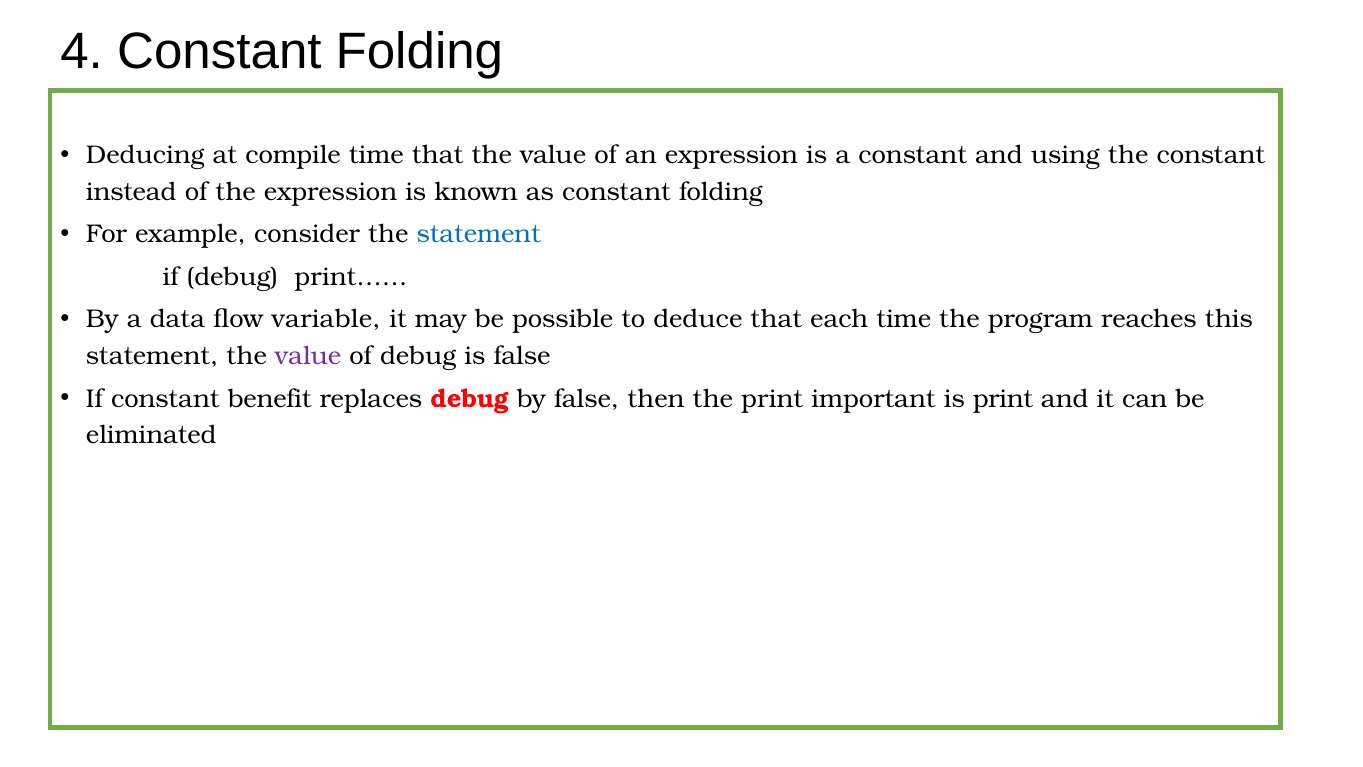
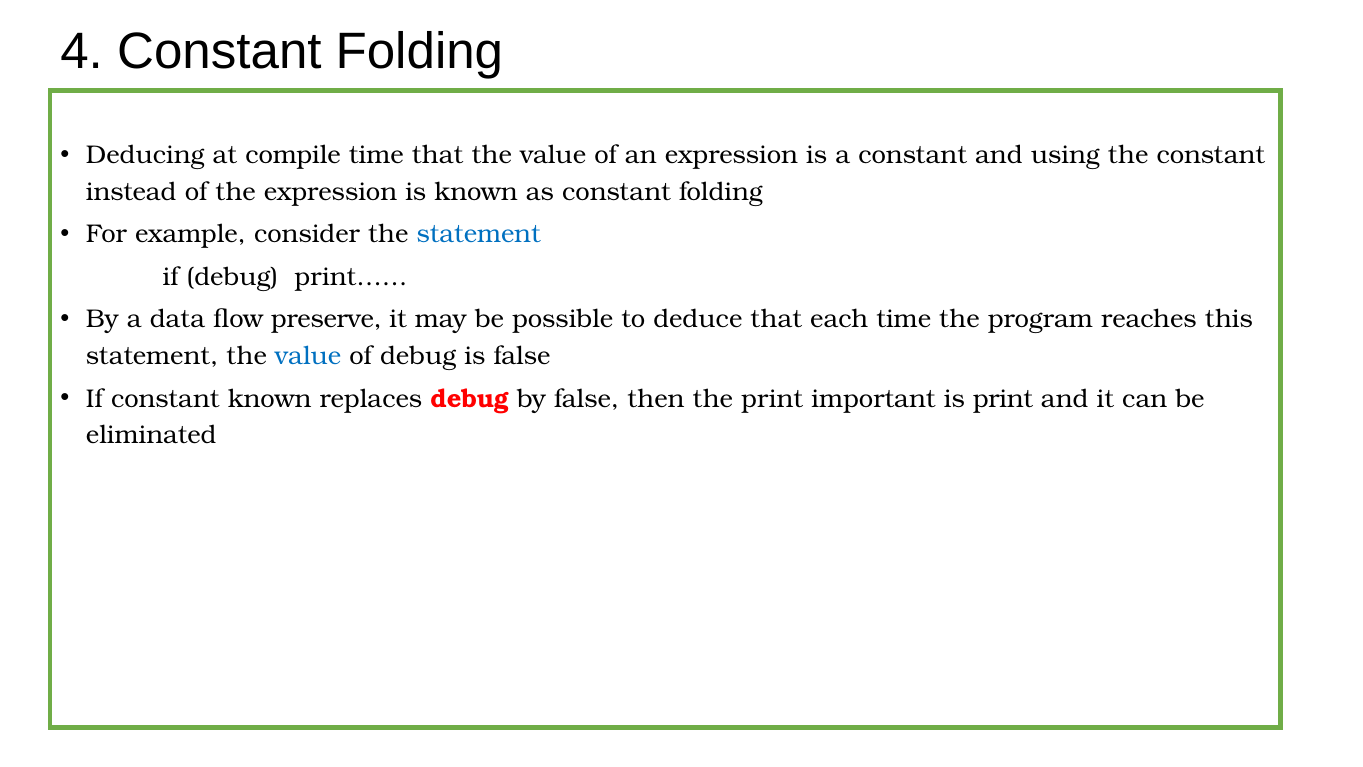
variable: variable -> preserve (326, 319)
value colour: purple -> blue (308, 356)
constant benefit: benefit -> known (270, 399)
